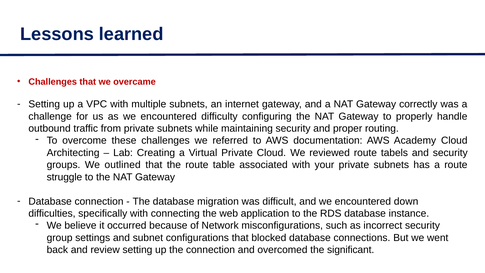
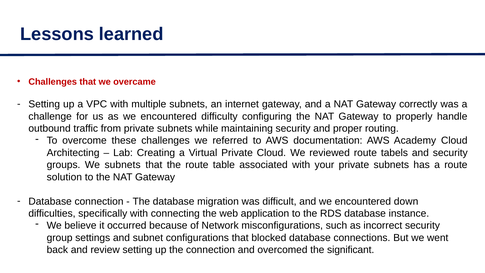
We outlined: outlined -> subnets (123, 165)
struggle: struggle -> solution (64, 177)
